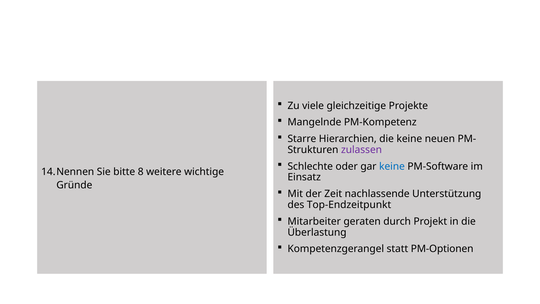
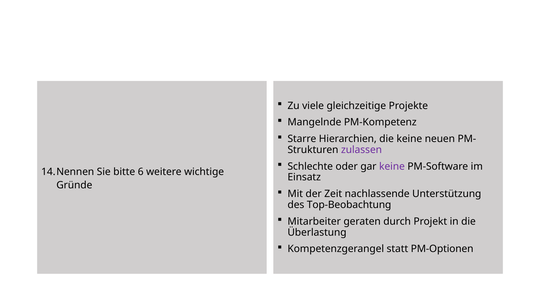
keine colour: blue -> purple (392, 166)
8: 8 -> 6 (141, 172)
Top-Endzeitpunkt: Top-Endzeitpunkt -> Top-Beobachtung (349, 205)
